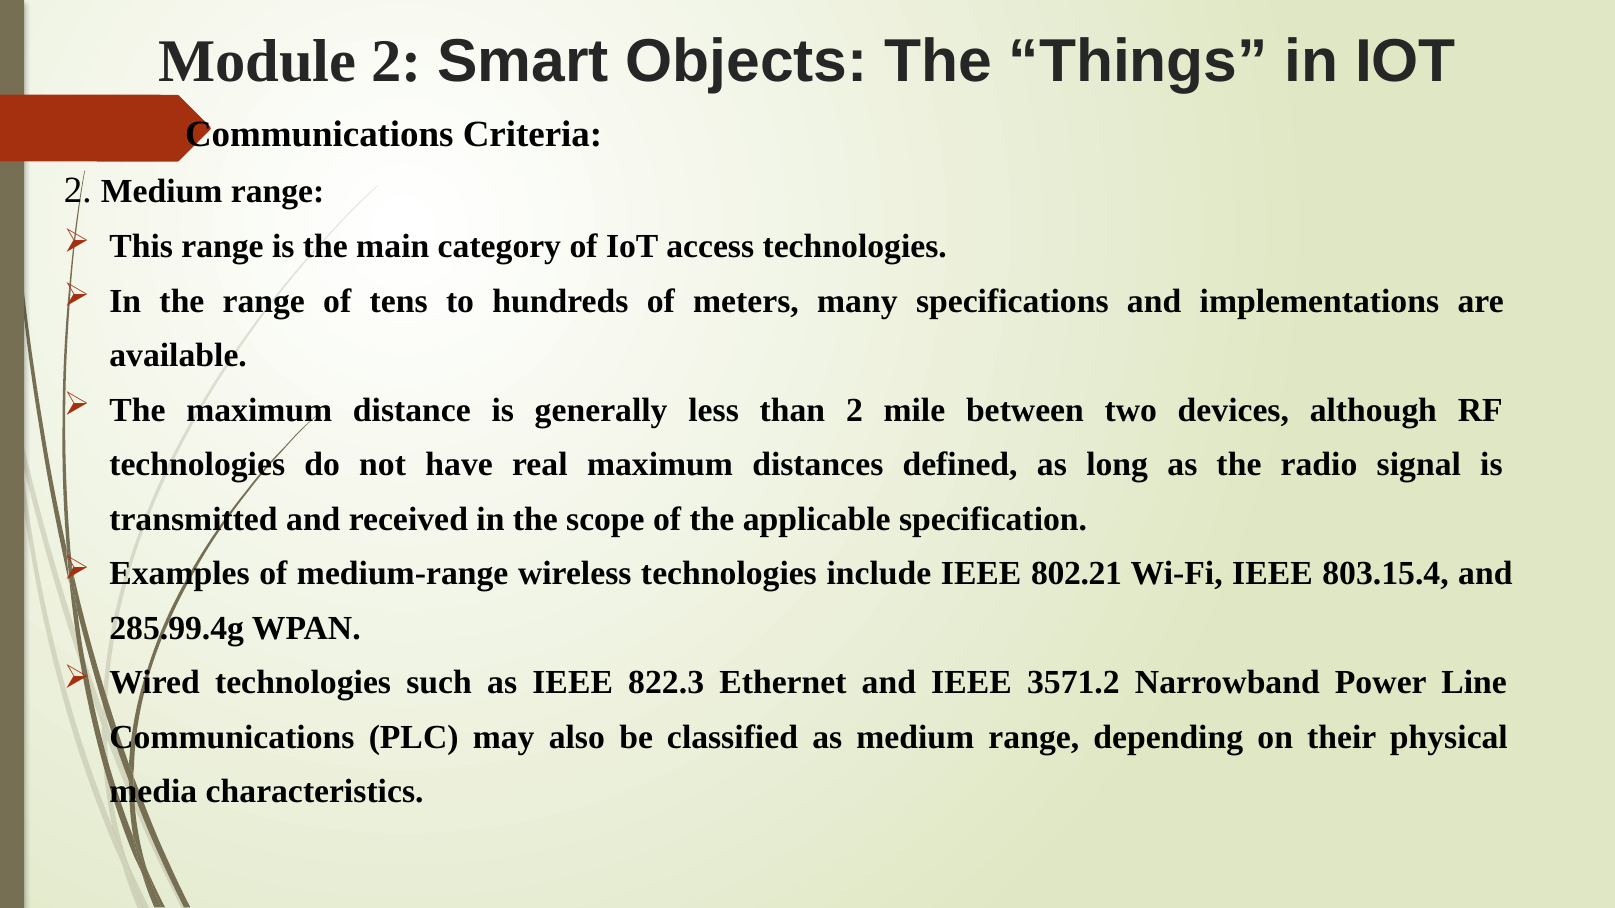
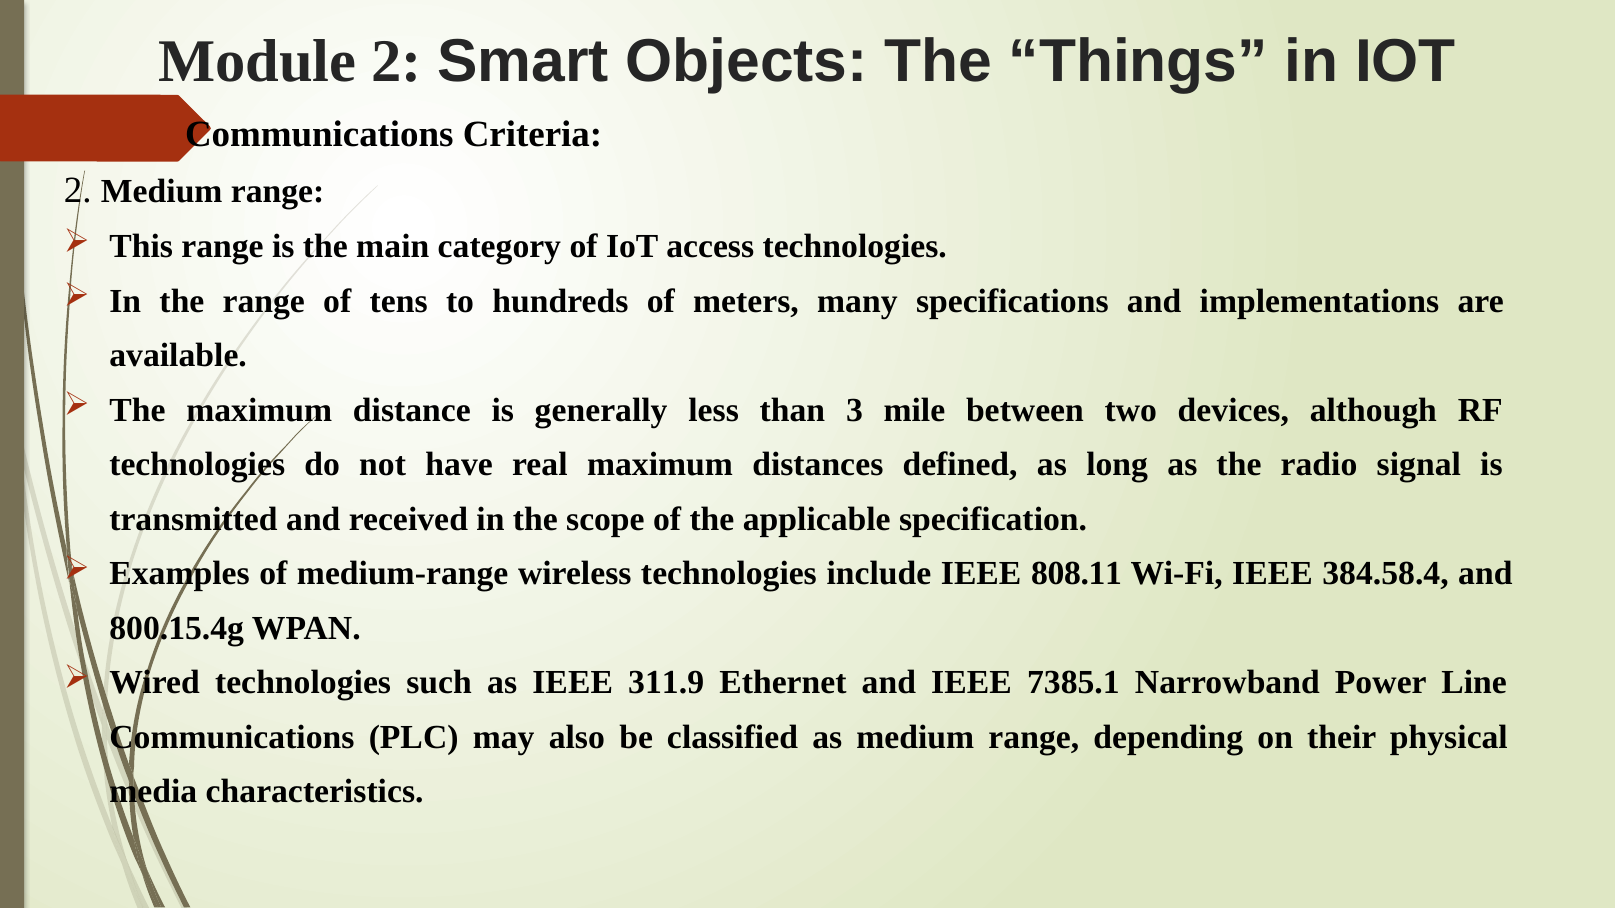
than 2: 2 -> 3 (854, 410)
802.21: 802.21 -> 808.11 (1077, 574)
803.15.4: 803.15.4 -> 384.58.4 (1386, 574)
285.99.4g: 285.99.4g -> 800.15.4g (177, 628)
822.3: 822.3 -> 311.9 (666, 683)
3571.2: 3571.2 -> 7385.1 (1073, 683)
